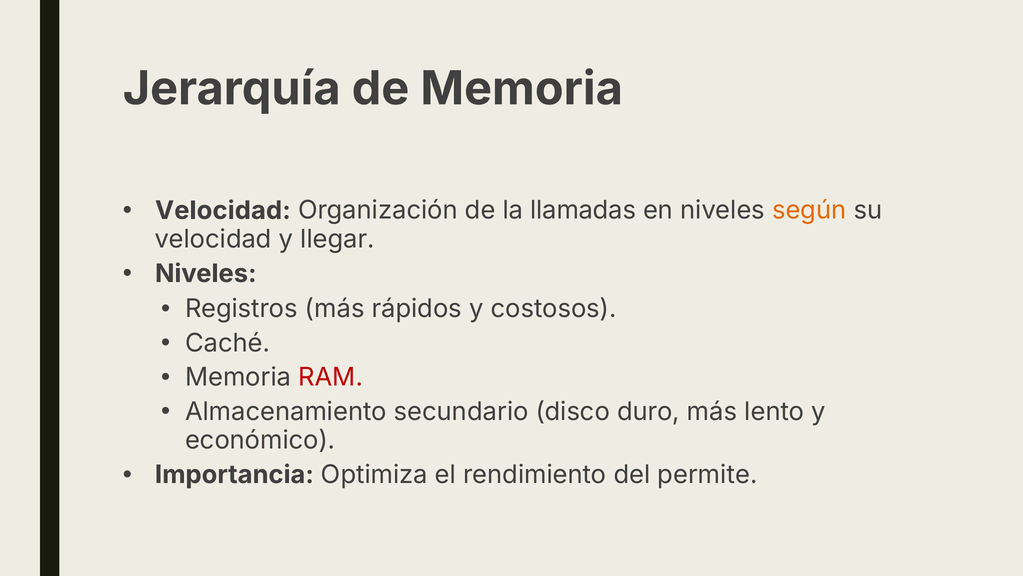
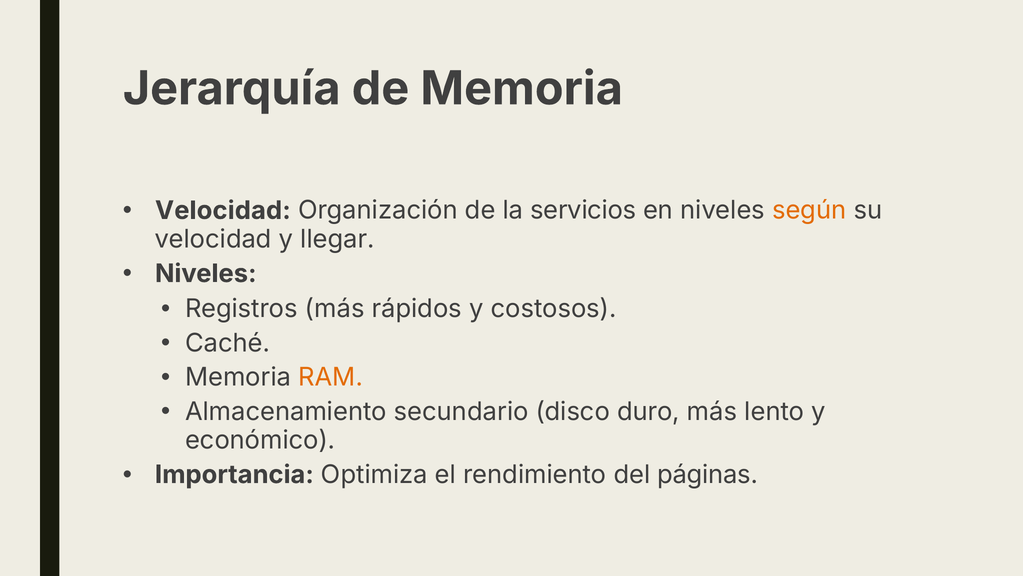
llamadas: llamadas -> servicios (583, 210)
RAM colour: red -> orange (331, 377)
permite: permite -> páginas (708, 474)
